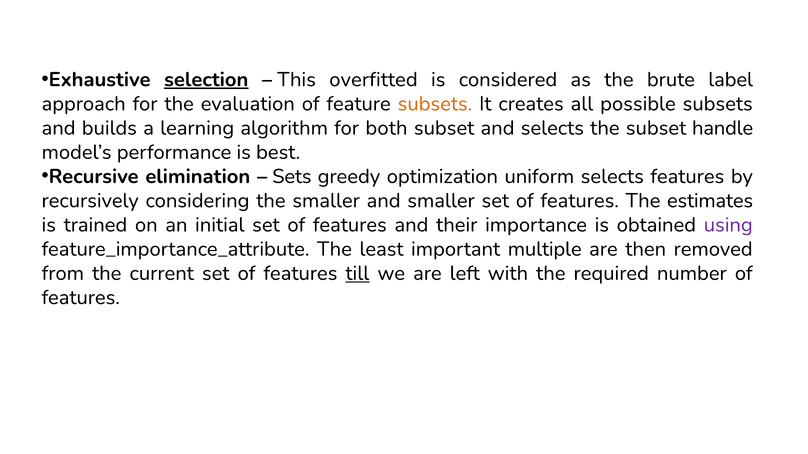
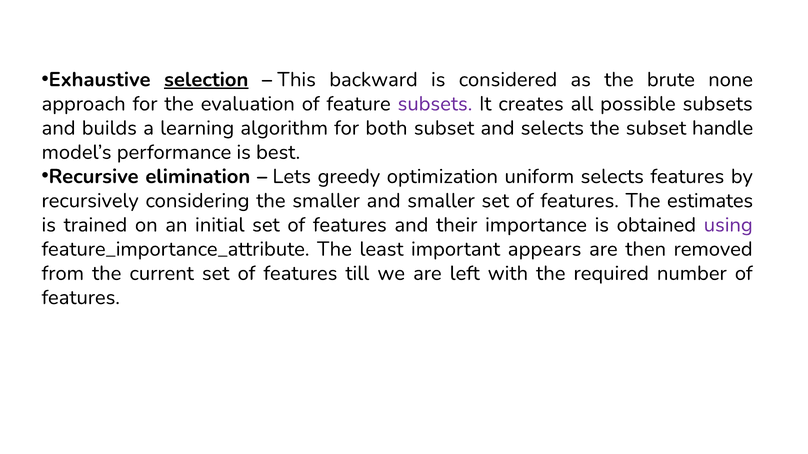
overfitted: overfitted -> backward (374, 80)
label: label -> none (731, 80)
subsets colour: orange -> purple (435, 104)
Sets: Sets -> Lets (292, 177)
multiple: multiple -> appears (545, 249)
till underline: present -> none (357, 274)
